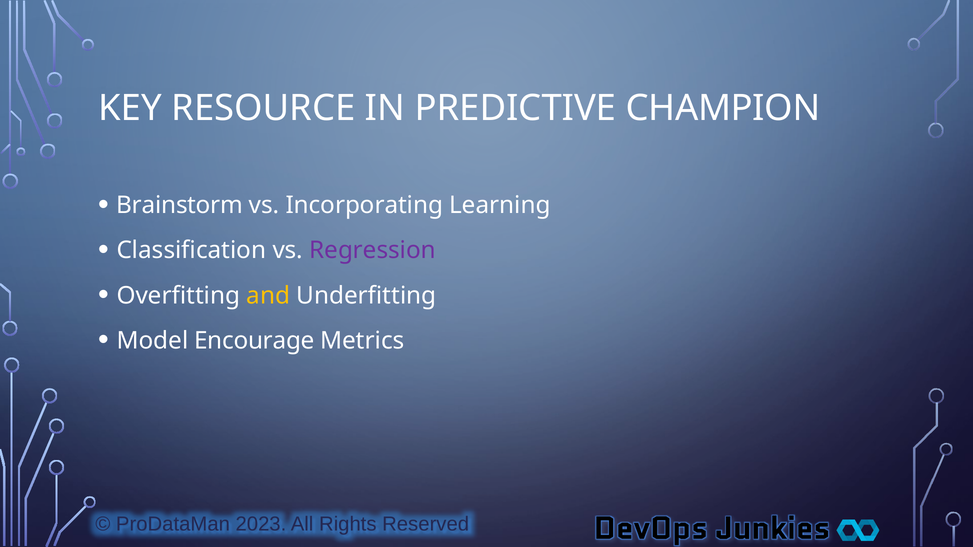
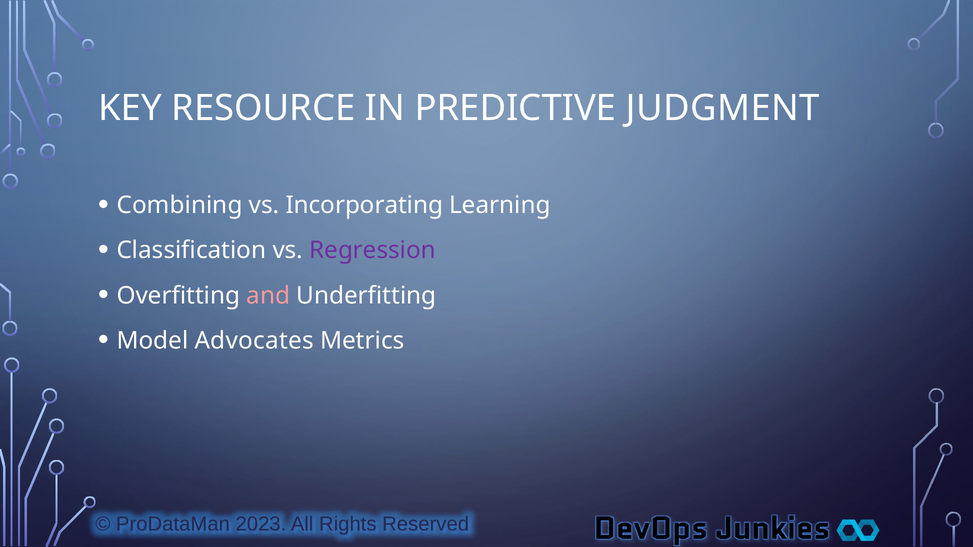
CHAMPION: CHAMPION -> JUDGMENT (723, 108)
Brainstorm: Brainstorm -> Combining (180, 205)
and colour: yellow -> pink (268, 296)
Encourage: Encourage -> Advocates (254, 341)
